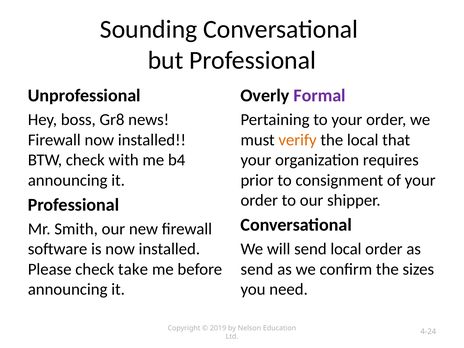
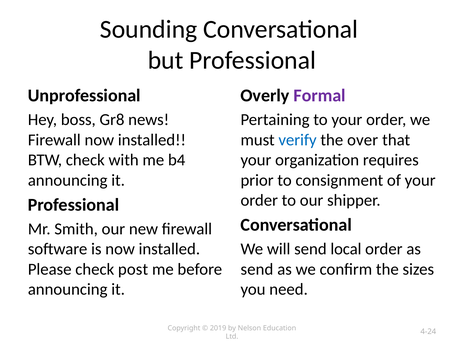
verify colour: orange -> blue (298, 140)
the local: local -> over (363, 140)
take: take -> post (133, 269)
